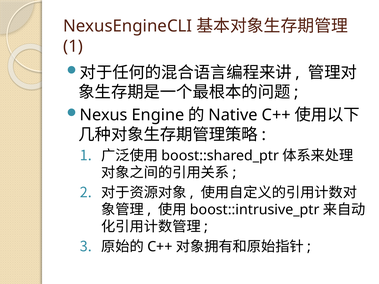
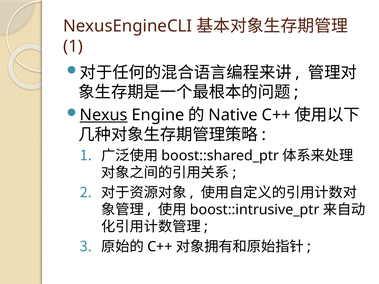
Nexus underline: none -> present (104, 115)
